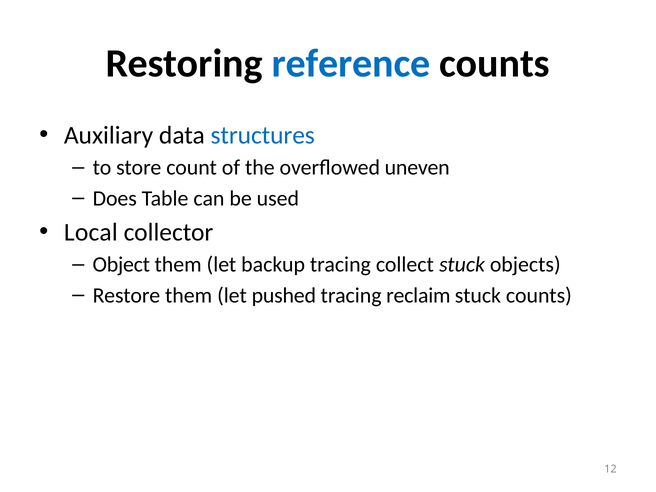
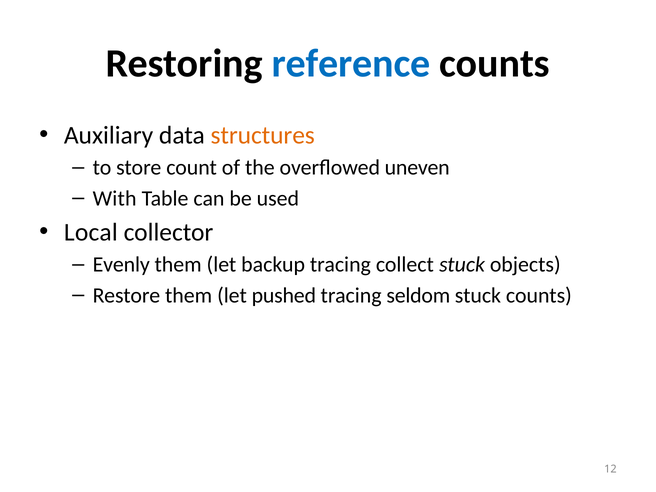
structures colour: blue -> orange (263, 135)
Does: Does -> With (115, 198)
Object: Object -> Evenly (121, 265)
reclaim: reclaim -> seldom (418, 295)
